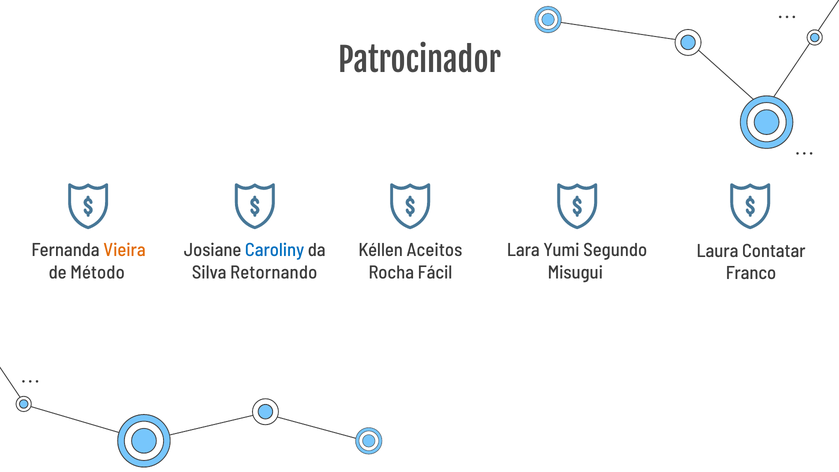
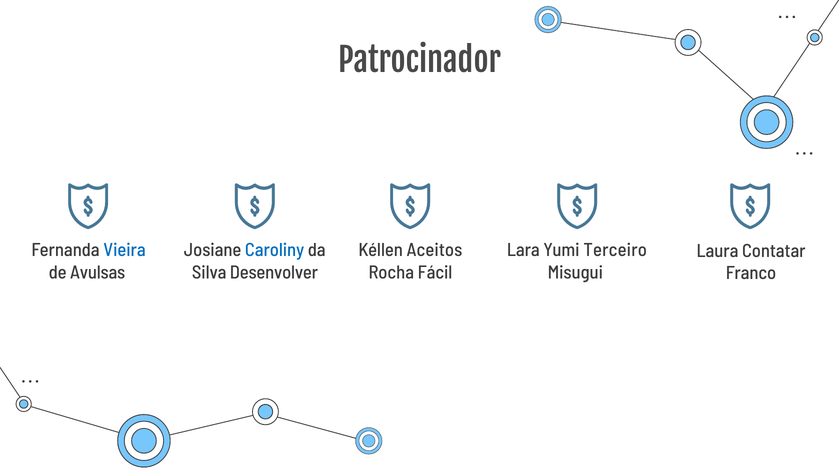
Vieira colour: orange -> blue (124, 250)
Segundo: Segundo -> Terceiro (615, 250)
Método: Método -> Avulsas (98, 272)
Retornando: Retornando -> Desenvolver (274, 272)
